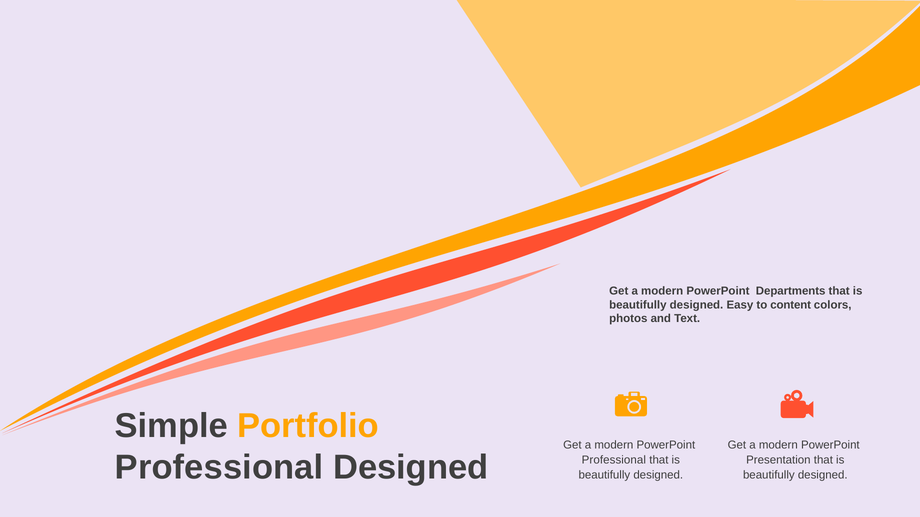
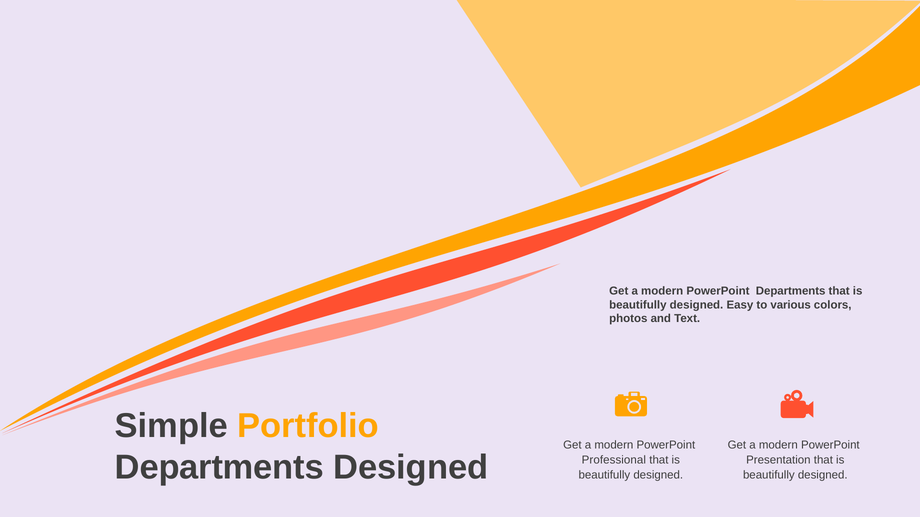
content: content -> various (791, 305)
Professional: Professional -> Departments (219, 468)
